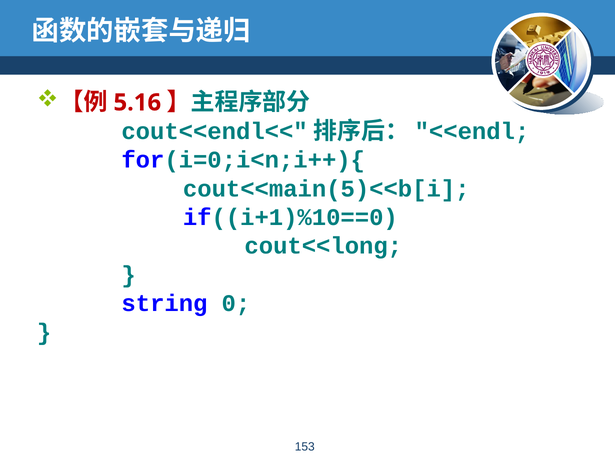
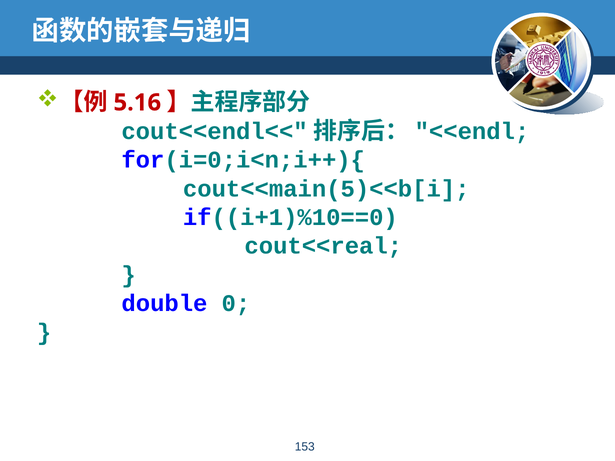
cout<<long: cout<<long -> cout<<real (323, 246)
string: string -> double (164, 304)
